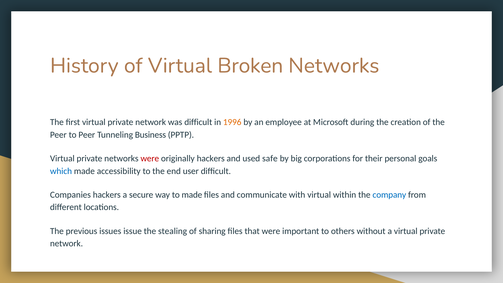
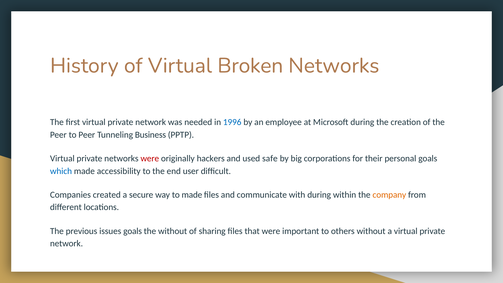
was difficult: difficult -> needed (198, 122)
1996 colour: orange -> blue (232, 122)
Companies hackers: hackers -> created (107, 195)
with virtual: virtual -> during (319, 195)
company colour: blue -> orange (389, 195)
issues issue: issue -> goals (133, 231)
the stealing: stealing -> without (173, 231)
